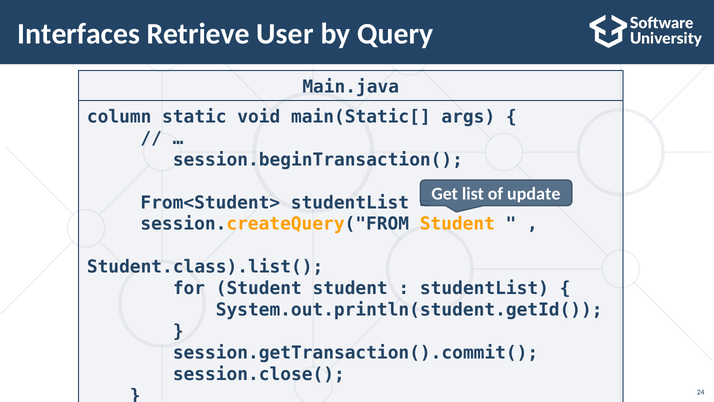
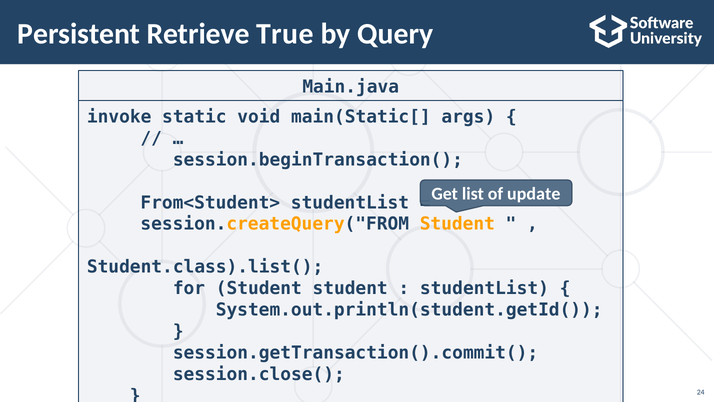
Interfaces: Interfaces -> Persistent (79, 34)
User: User -> True (285, 34)
column: column -> invoke (119, 117)
